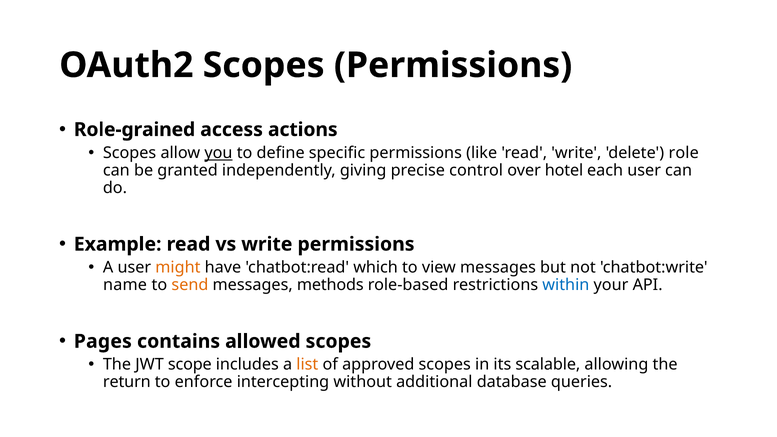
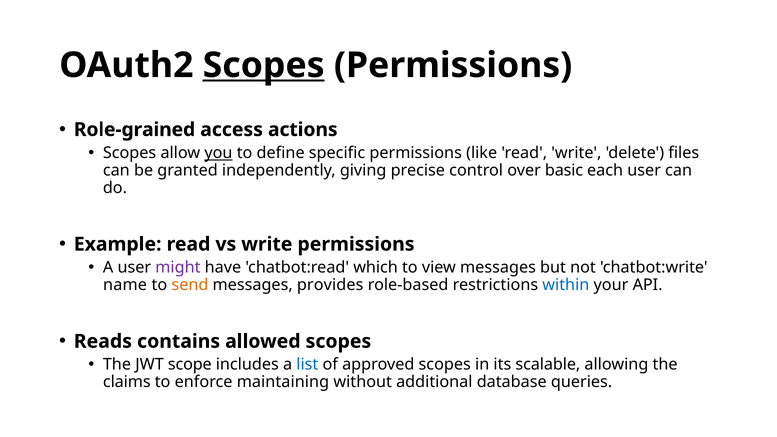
Scopes underline: none -> present (264, 65)
role: role -> files (684, 153)
hotel: hotel -> basic (564, 170)
might colour: orange -> purple (178, 268)
methods: methods -> provides (330, 285)
Pages: Pages -> Reads (103, 341)
list colour: orange -> blue (307, 365)
return: return -> claims (127, 382)
intercepting: intercepting -> maintaining (283, 382)
